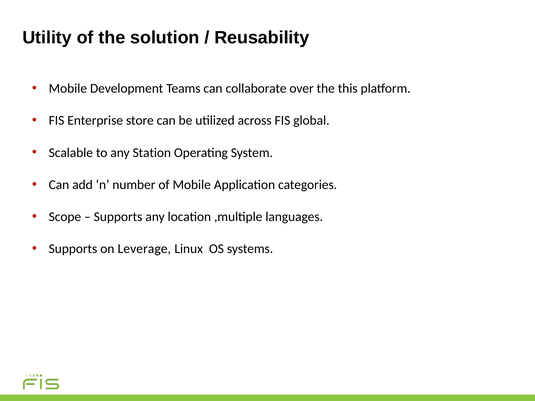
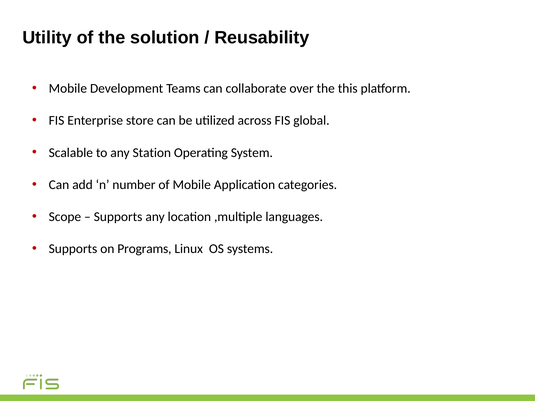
Leverage: Leverage -> Programs (144, 249)
